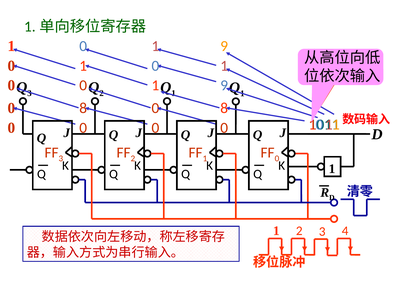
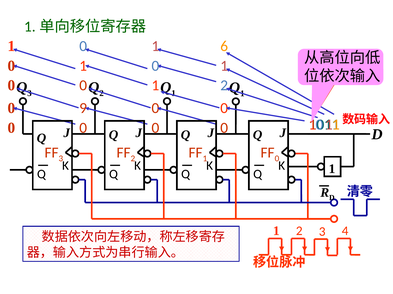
1 0 1 9: 9 -> 6 (224, 46)
0 0 1 9: 9 -> 2 (224, 86)
8: 8 -> 9 (83, 108)
8: 8 -> 0 (224, 108)
